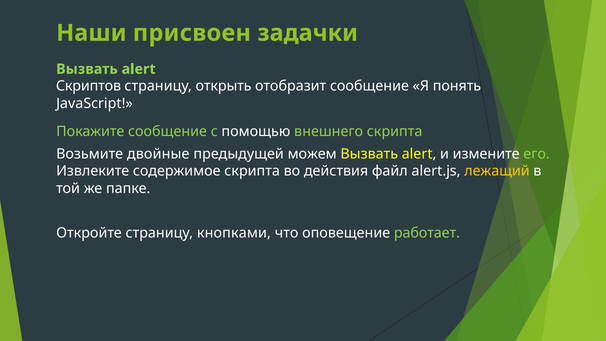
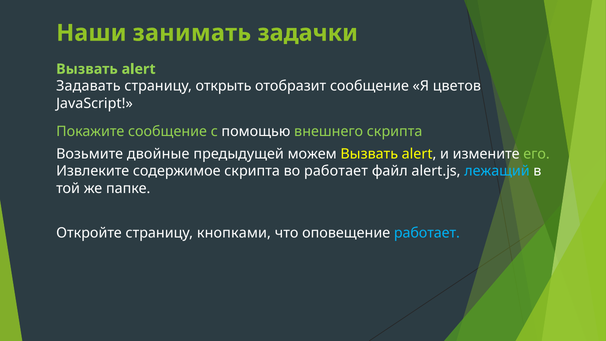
присвоен: присвоен -> занимать (192, 33)
Скриптов: Скриптов -> Задавать (88, 86)
понять: понять -> цветов (457, 86)
во действия: действия -> работает (336, 171)
лежащий colour: yellow -> light blue (497, 171)
работает colour: light green -> light blue (427, 233)
